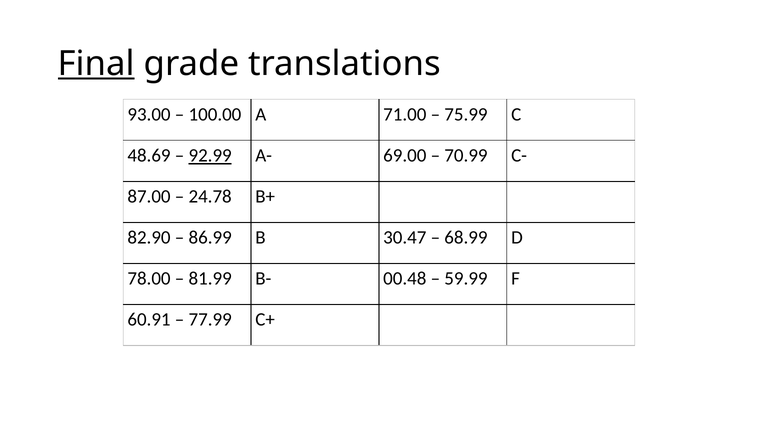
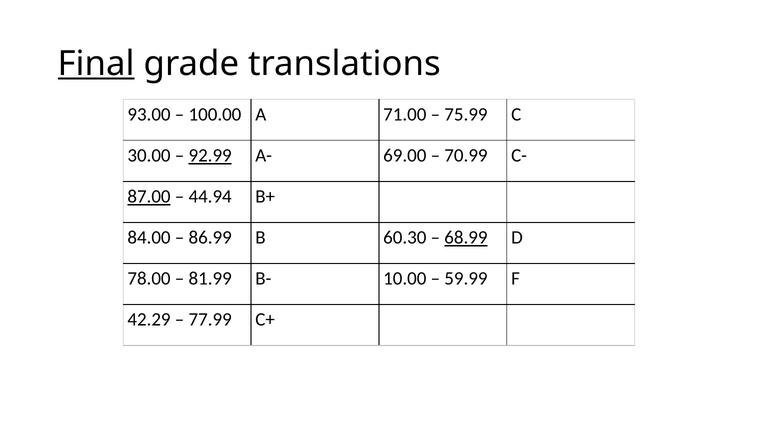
48.69: 48.69 -> 30.00 (149, 156)
87.00 underline: none -> present (149, 197)
24.78: 24.78 -> 44.94 (210, 197)
82.90: 82.90 -> 84.00 (149, 238)
30.47: 30.47 -> 60.30 (405, 238)
68.99 underline: none -> present (466, 238)
00.48: 00.48 -> 10.00 (405, 279)
60.91: 60.91 -> 42.29 (149, 320)
